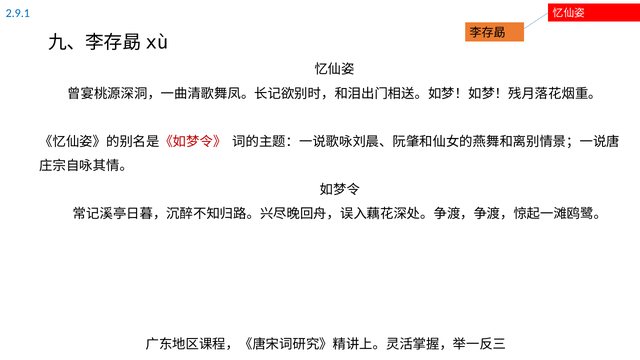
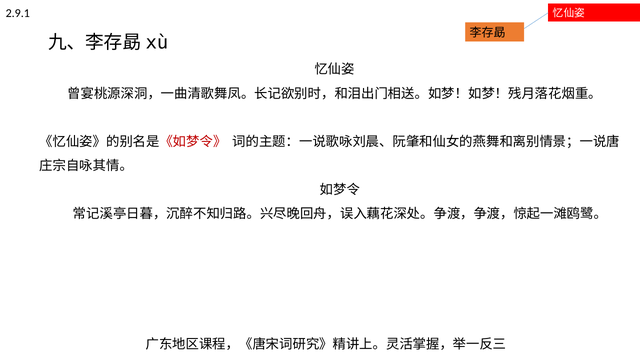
2.9.1 colour: blue -> black (18, 13)
